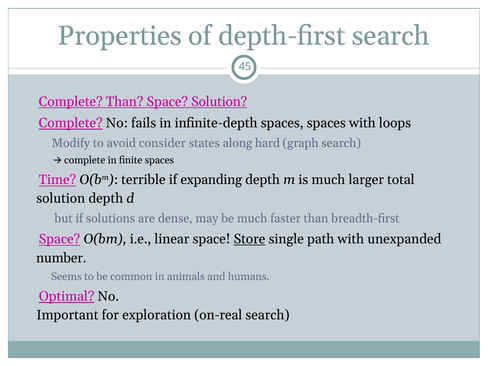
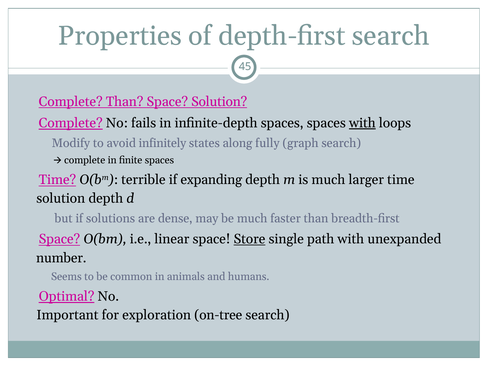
with underline: none -> present (362, 123)
consider: consider -> infinitely (162, 143)
hard: hard -> fully (267, 143)
total: total -> time (401, 180)
on-real: on-real -> on-tree (218, 315)
